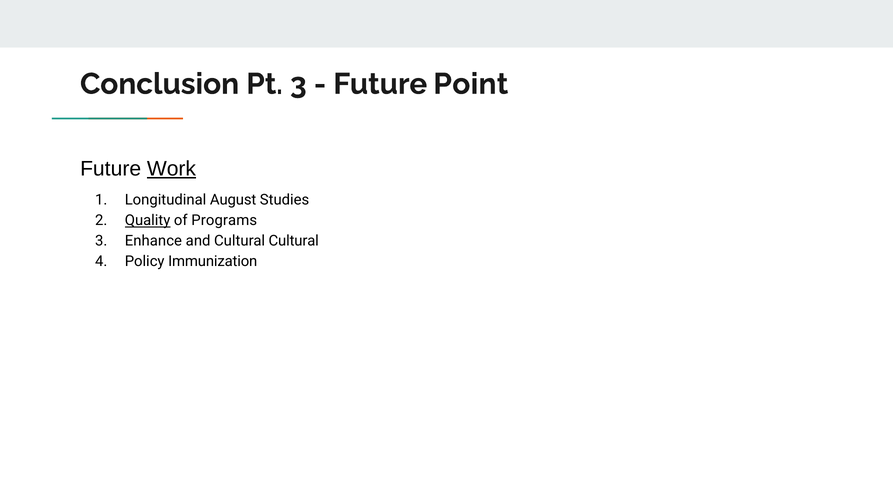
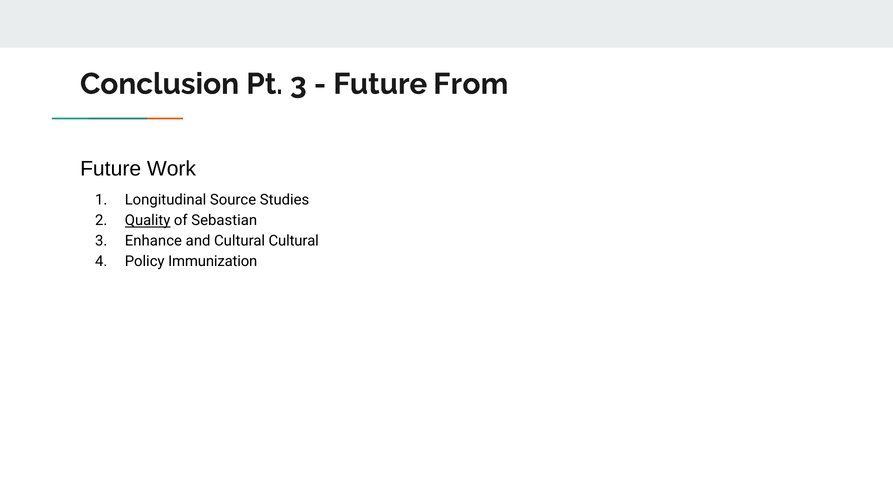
Point: Point -> From (471, 84)
Work underline: present -> none (171, 169)
August: August -> Source (233, 200)
Programs: Programs -> Sebastian (224, 221)
